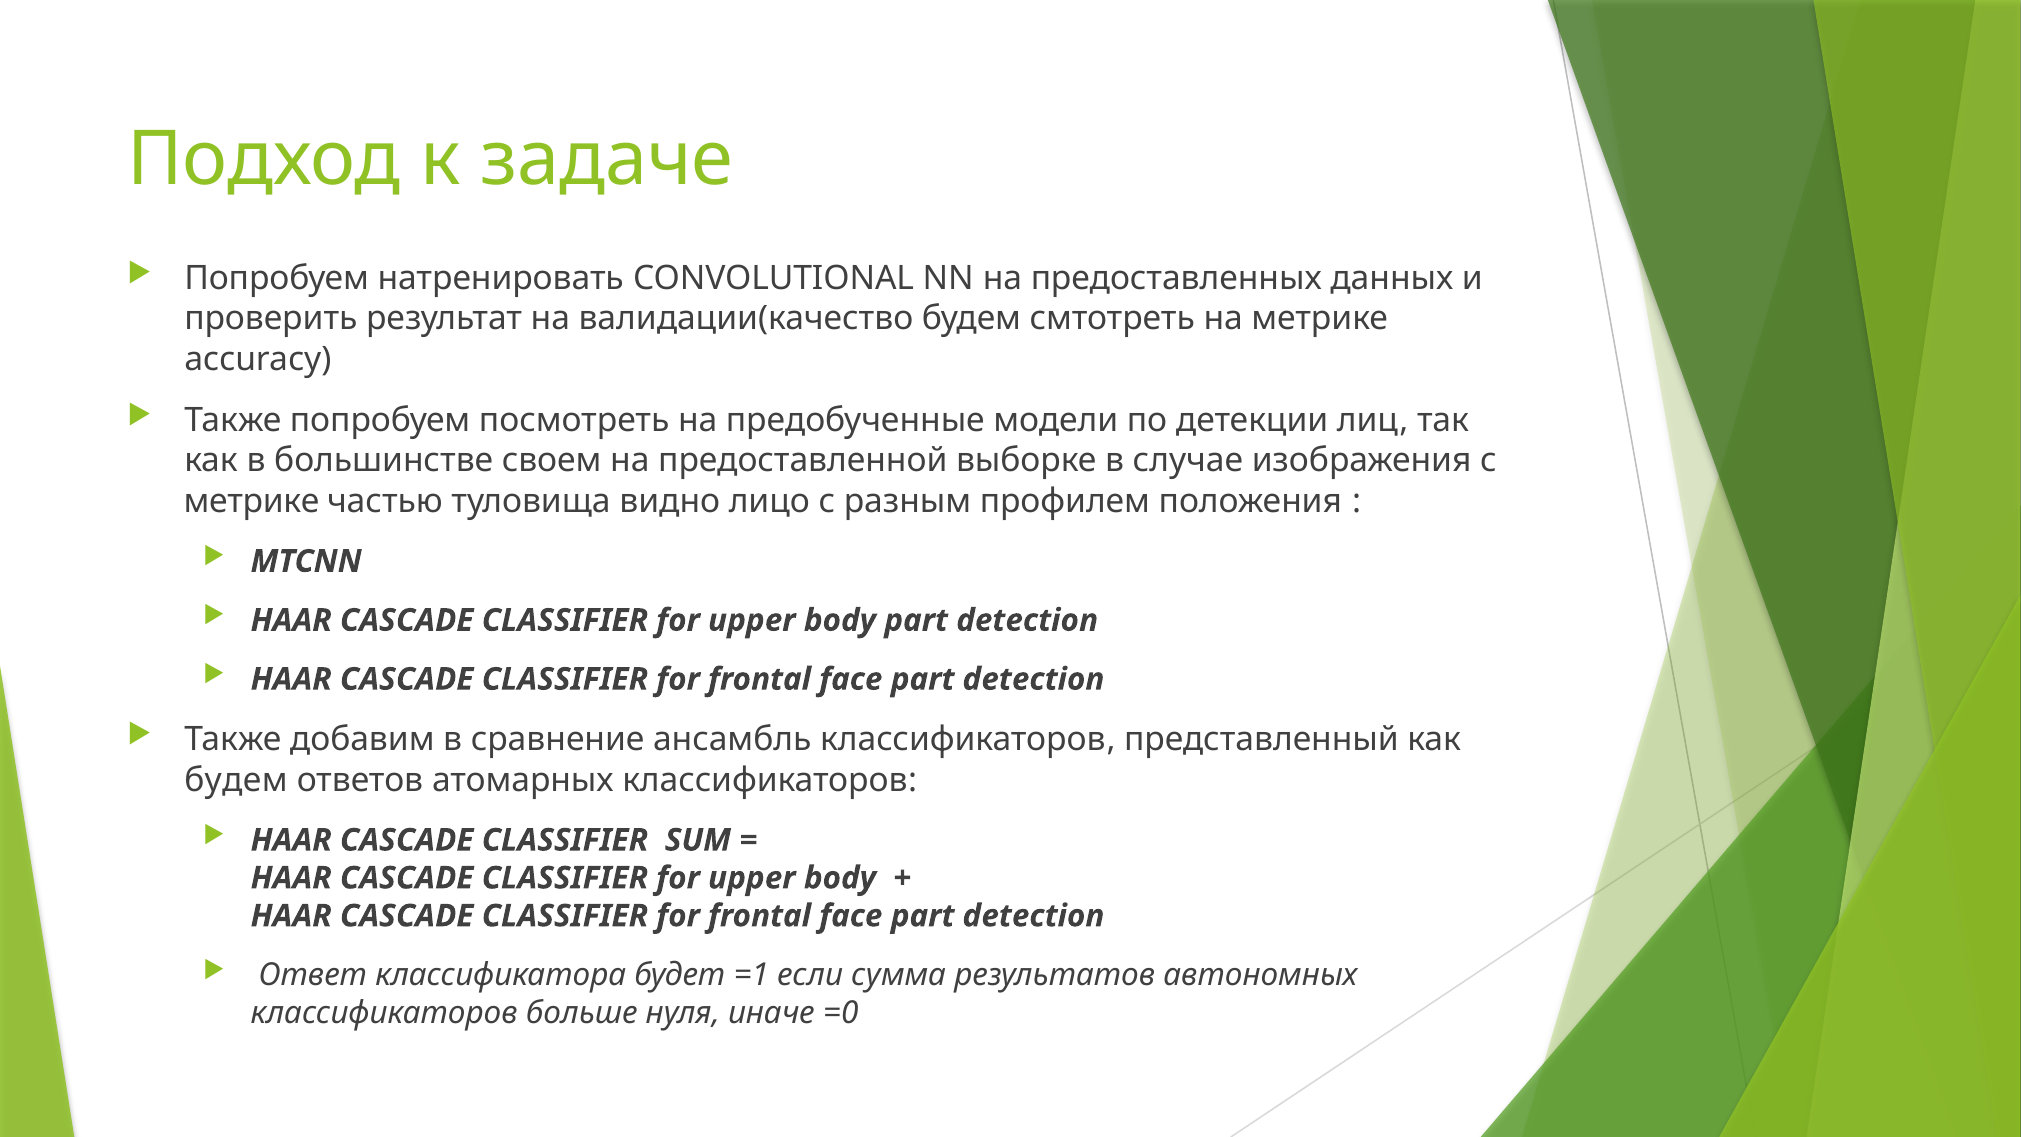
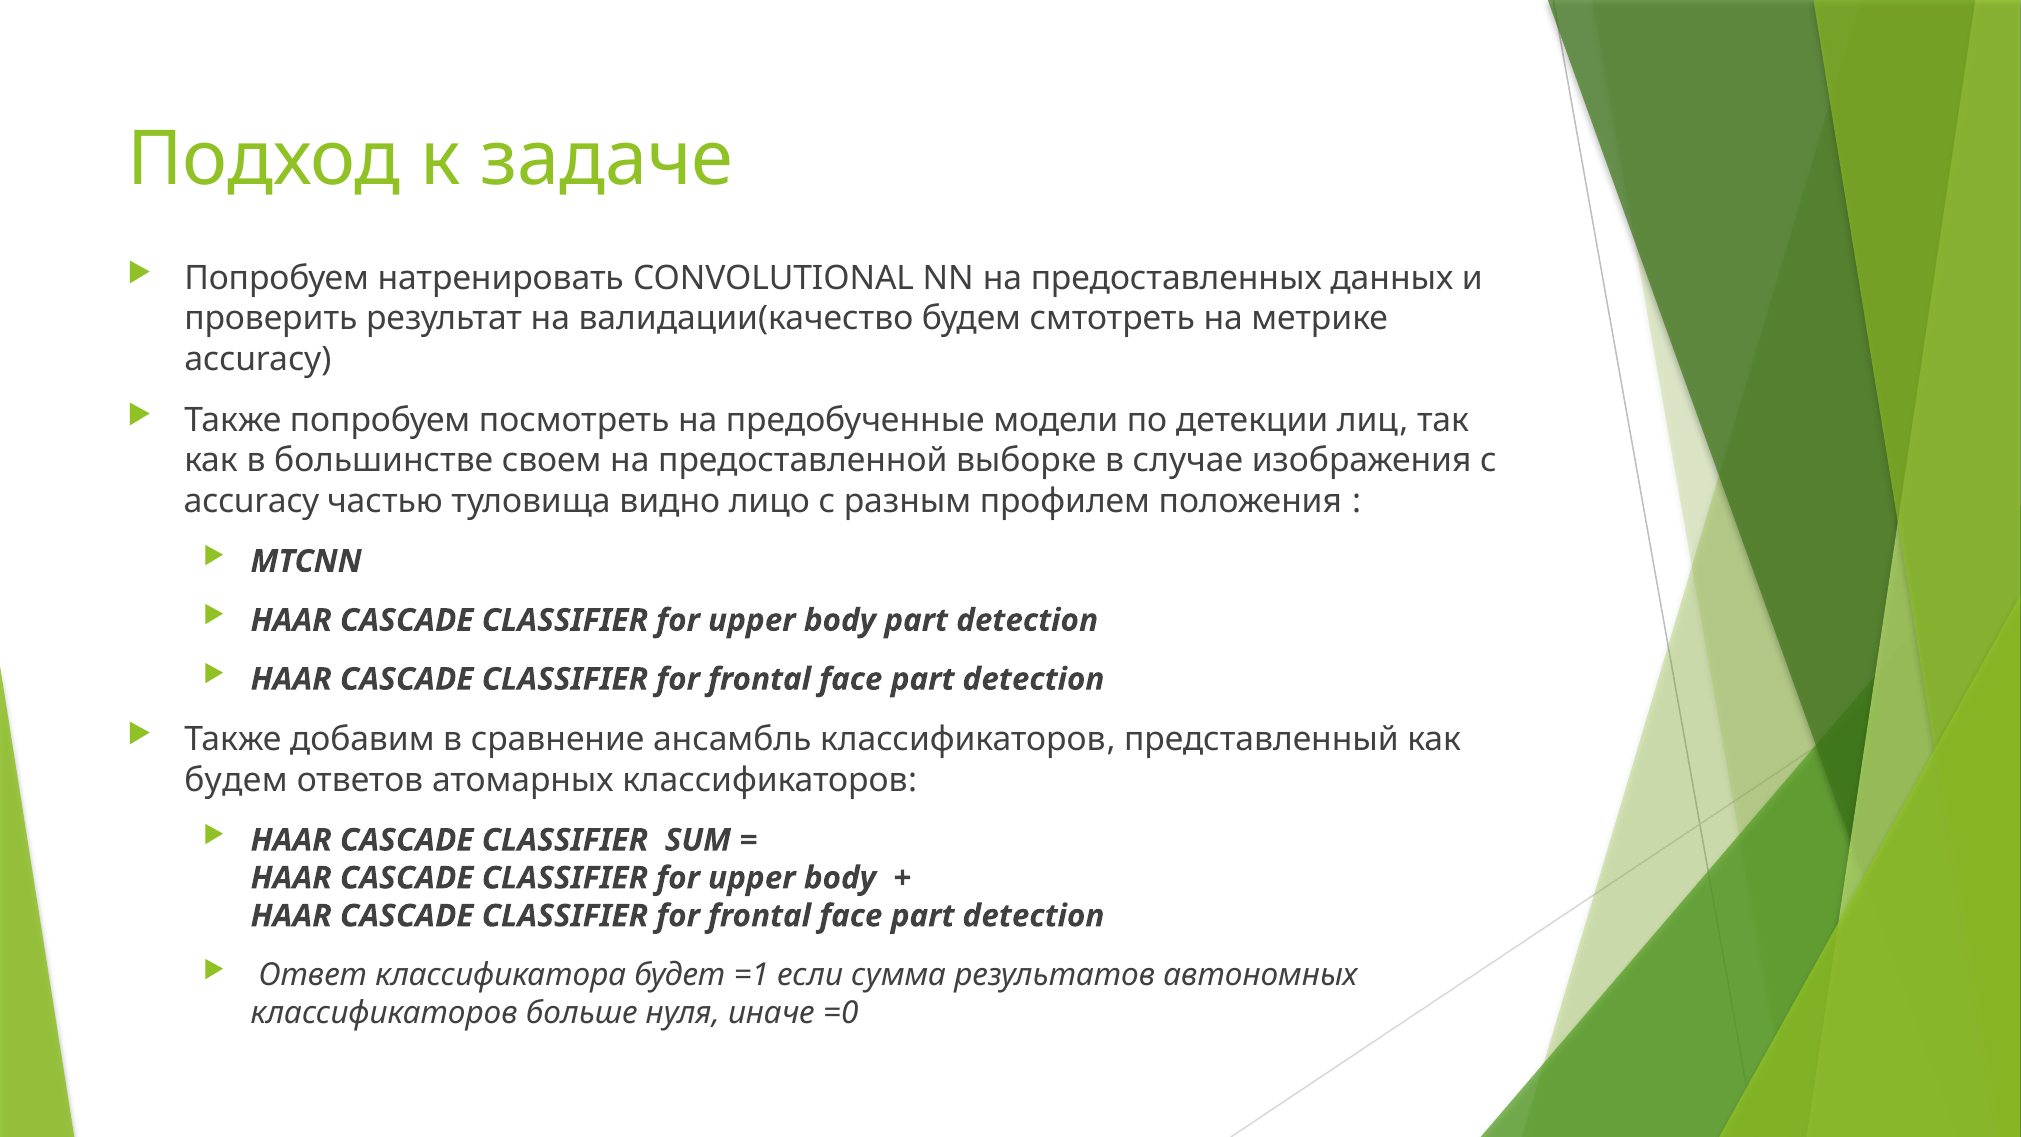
метрике: метрике -> accuracy (252, 501)
